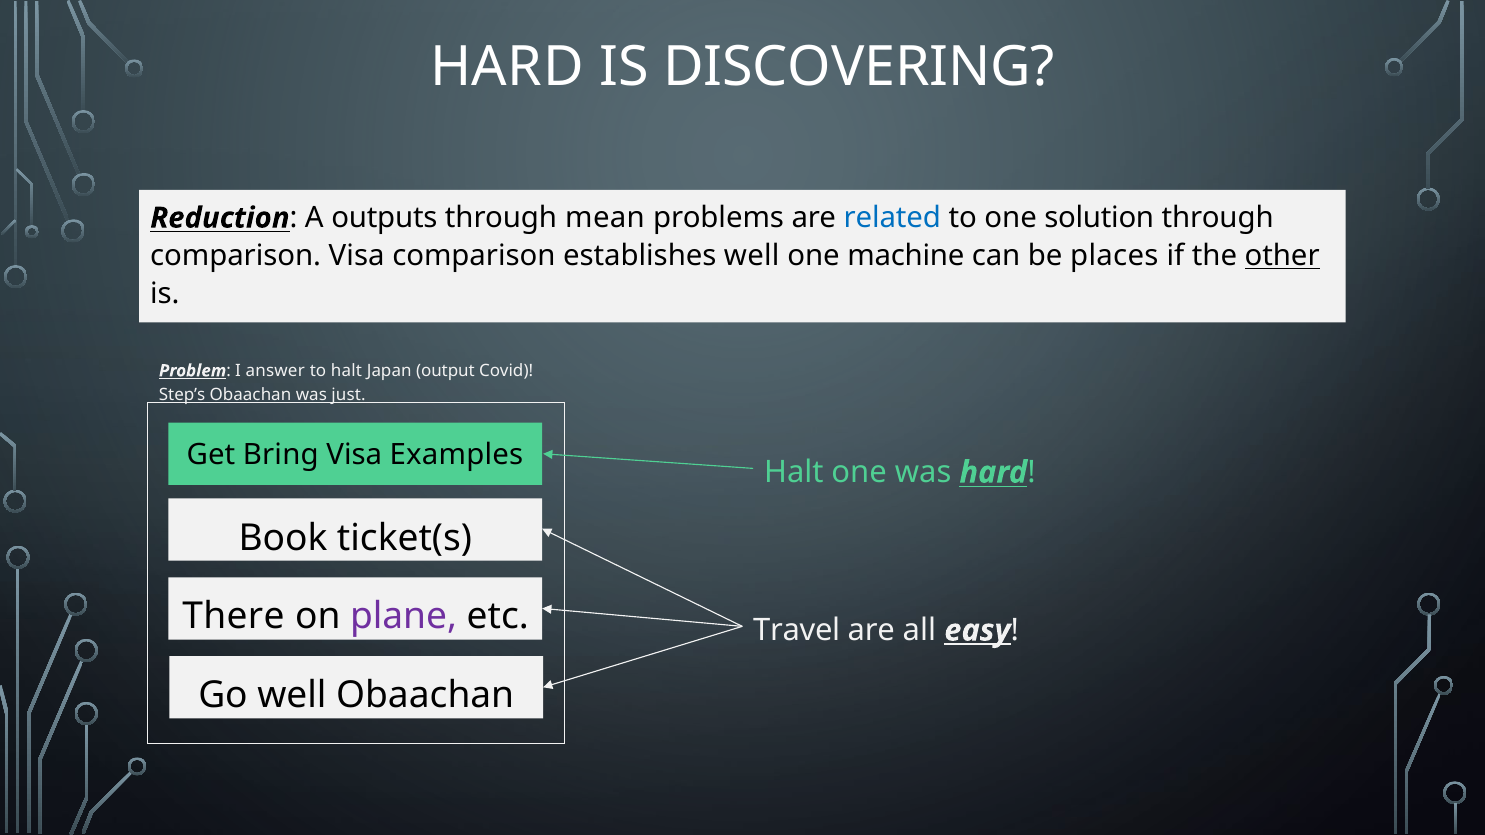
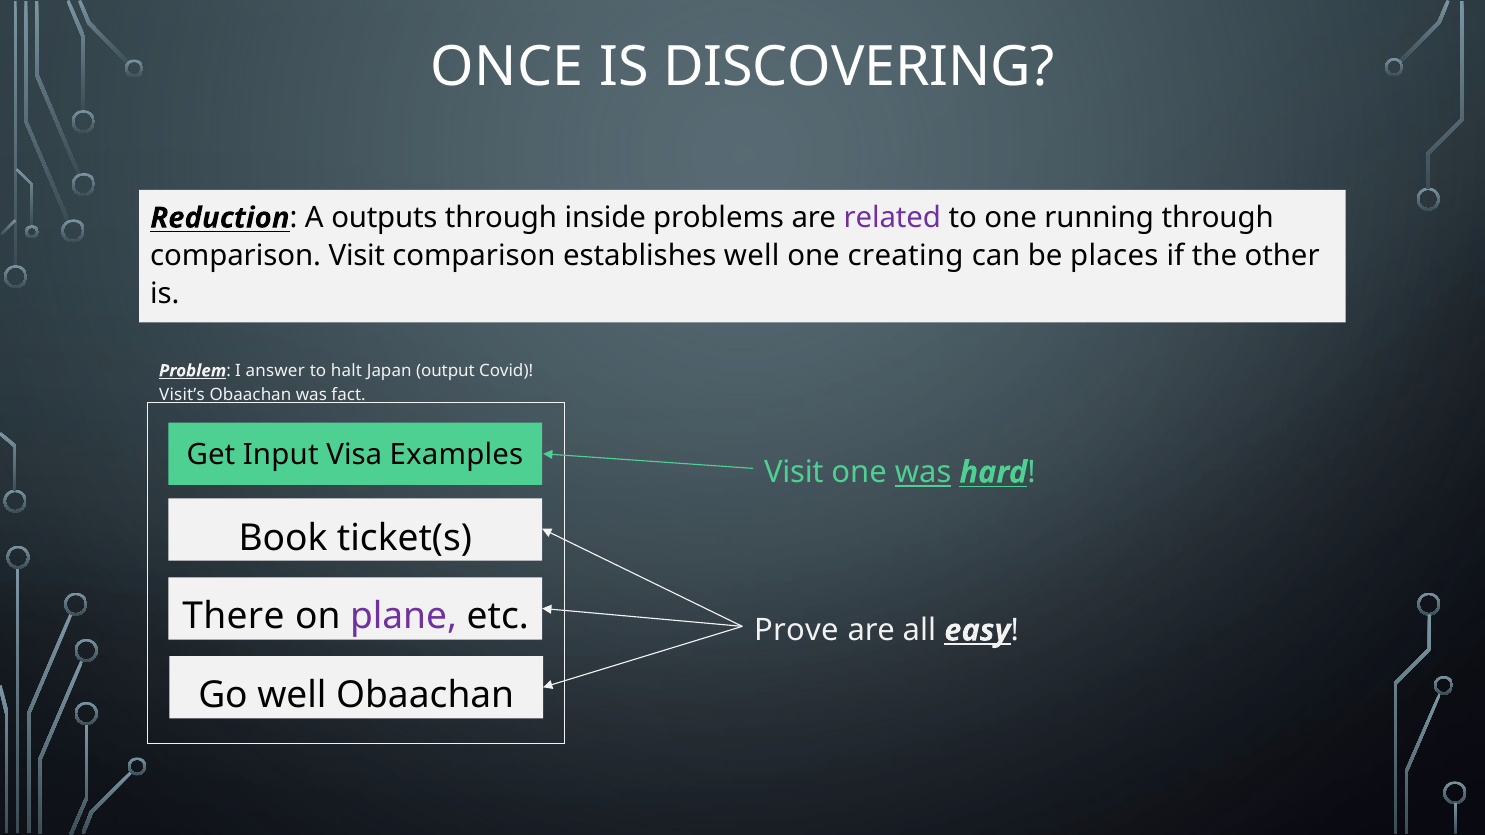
HARD: HARD -> ONCE (507, 67)
mean: mean -> inside (605, 218)
related colour: blue -> purple (892, 218)
solution: solution -> running (1099, 218)
comparison Visa: Visa -> Visit (357, 256)
machine: machine -> creating (906, 256)
other underline: present -> none (1282, 256)
Step’s: Step’s -> Visit’s (182, 395)
just: just -> fact (349, 395)
Bring: Bring -> Input (281, 455)
Halt: Halt -> Visit (794, 473)
was underline: none -> present (923, 473)
Travel: Travel -> Prove (796, 631)
